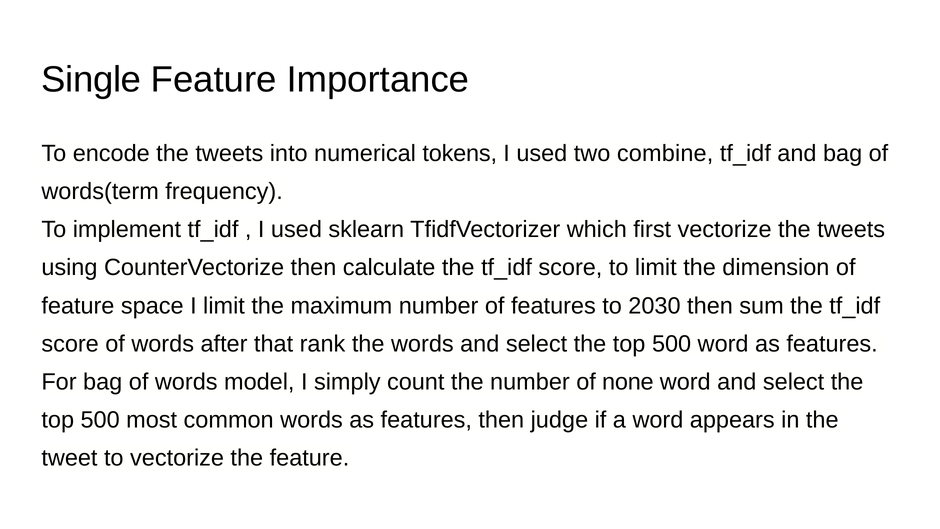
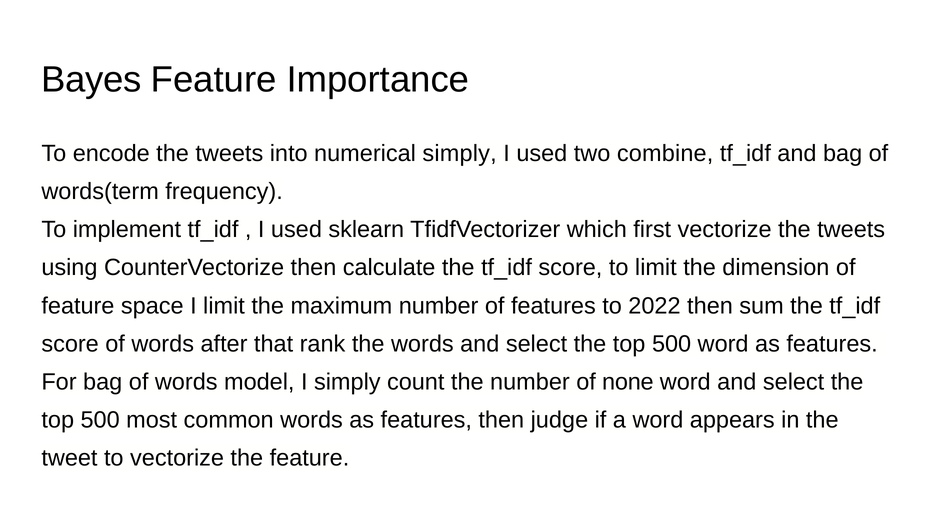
Single: Single -> Bayes (91, 80)
numerical tokens: tokens -> simply (460, 153)
2030: 2030 -> 2022 (654, 306)
